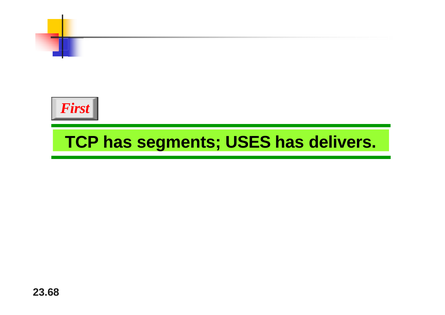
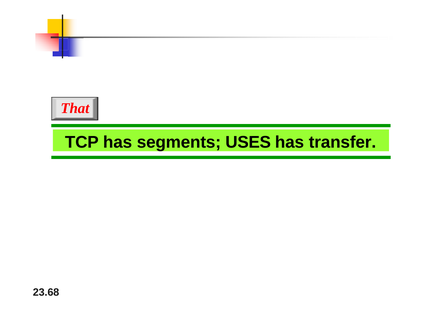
First: First -> That (75, 108)
delivers: delivers -> transfer (342, 142)
